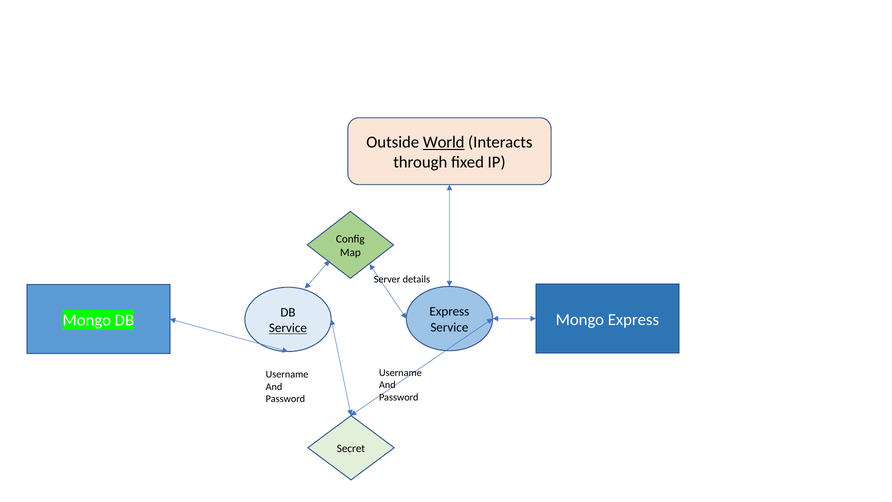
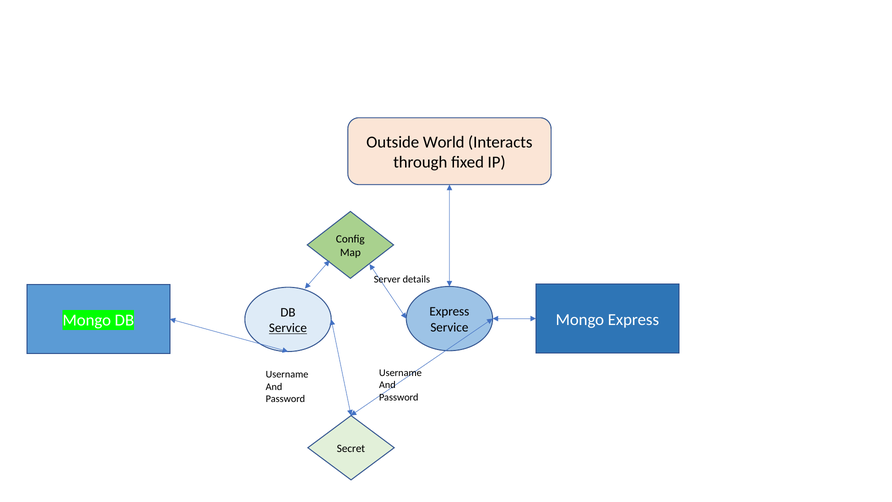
World underline: present -> none (444, 142)
